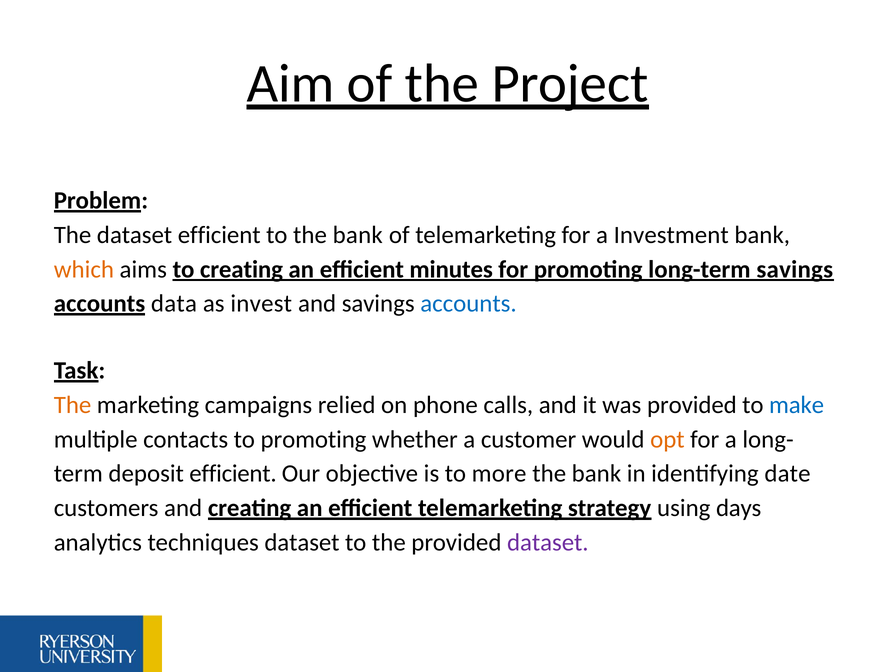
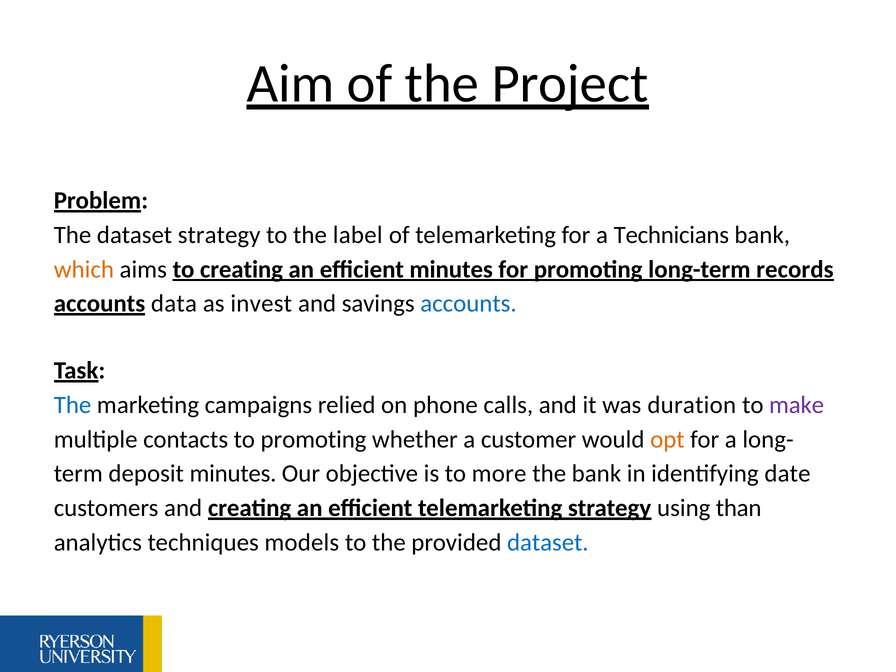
dataset efficient: efficient -> strategy (219, 235)
to the bank: bank -> label (358, 235)
Investment: Investment -> Technicians (671, 235)
long-term savings: savings -> records (795, 269)
The colour: orange -> blue (73, 405)
was provided: provided -> duration (692, 405)
make colour: blue -> purple (797, 405)
deposit efficient: efficient -> minutes (233, 474)
days: days -> than (739, 508)
techniques dataset: dataset -> models (302, 542)
dataset colour: purple -> blue (548, 542)
